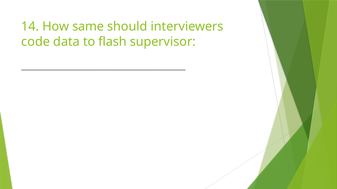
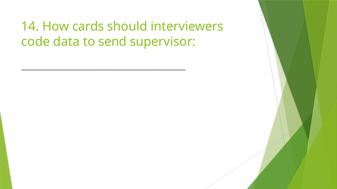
same: same -> cards (88, 27)
flash: flash -> send (113, 42)
